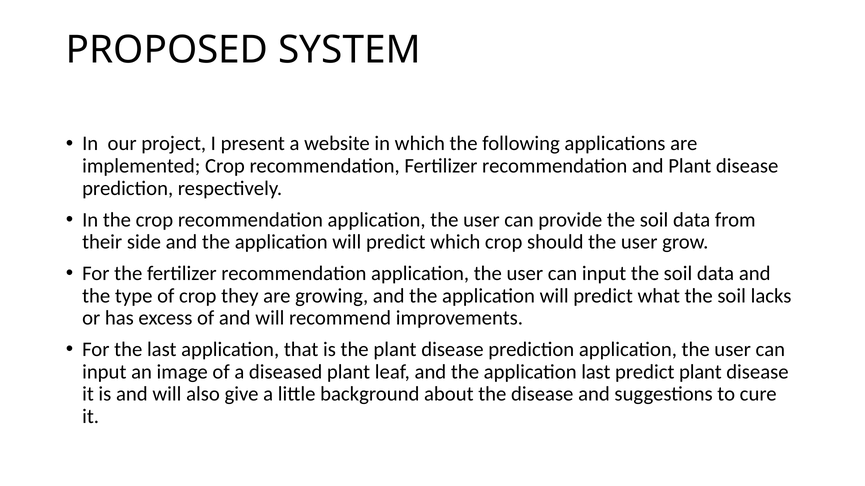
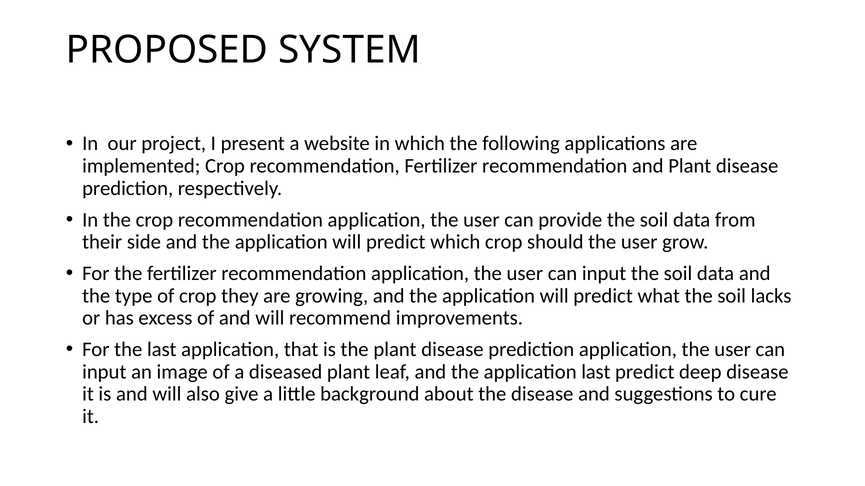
predict plant: plant -> deep (700, 372)
